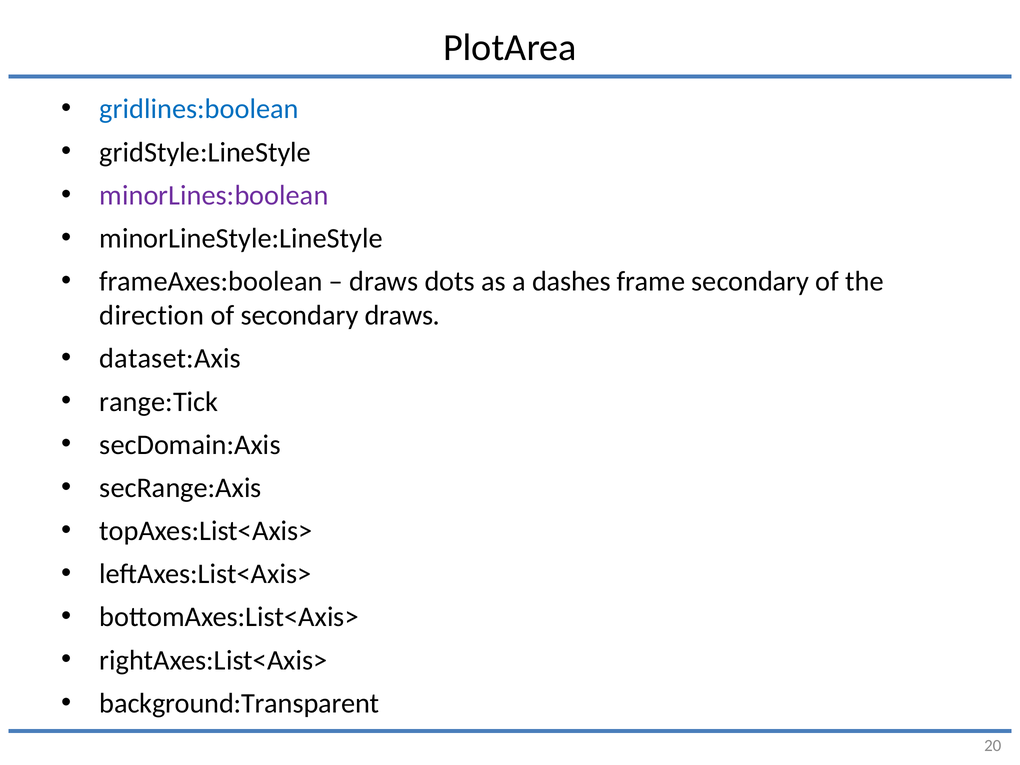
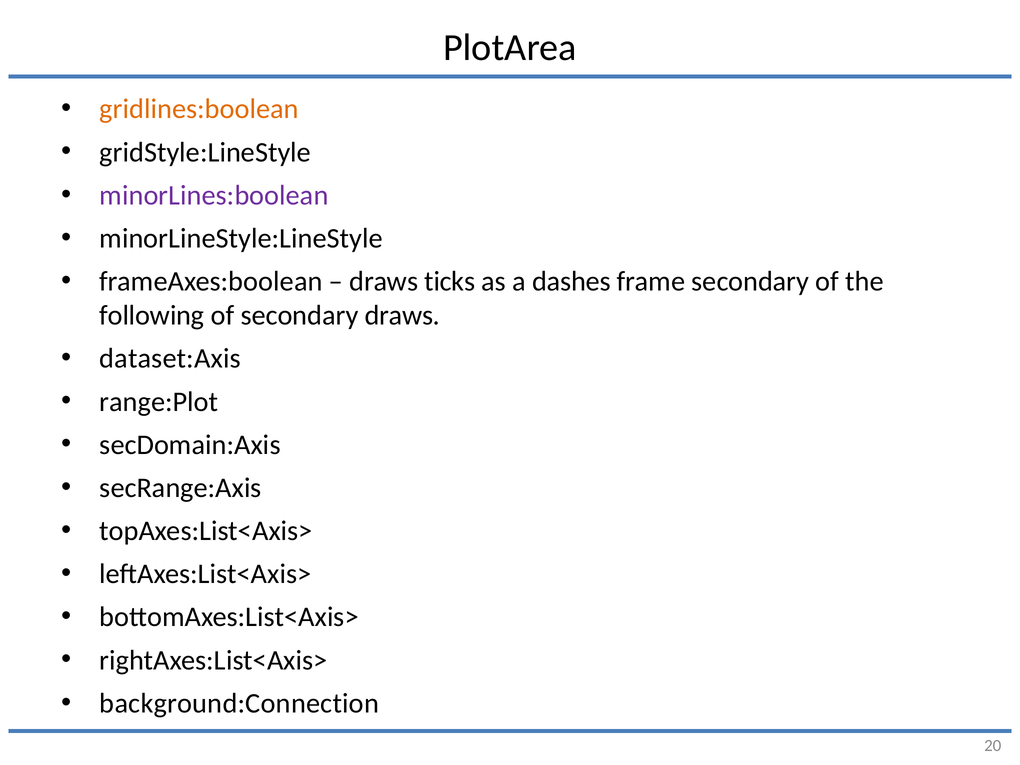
gridlines:boolean colour: blue -> orange (199, 109)
dots: dots -> ticks (450, 281)
direction: direction -> following (152, 315)
range:Tick: range:Tick -> range:Plot (159, 402)
background:Transparent: background:Transparent -> background:Connection (239, 703)
